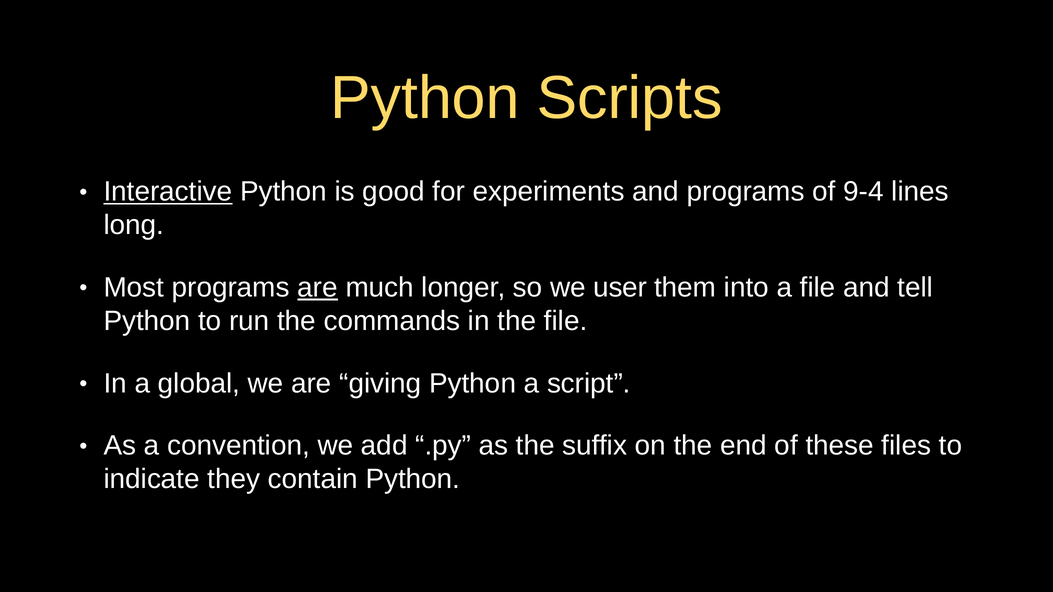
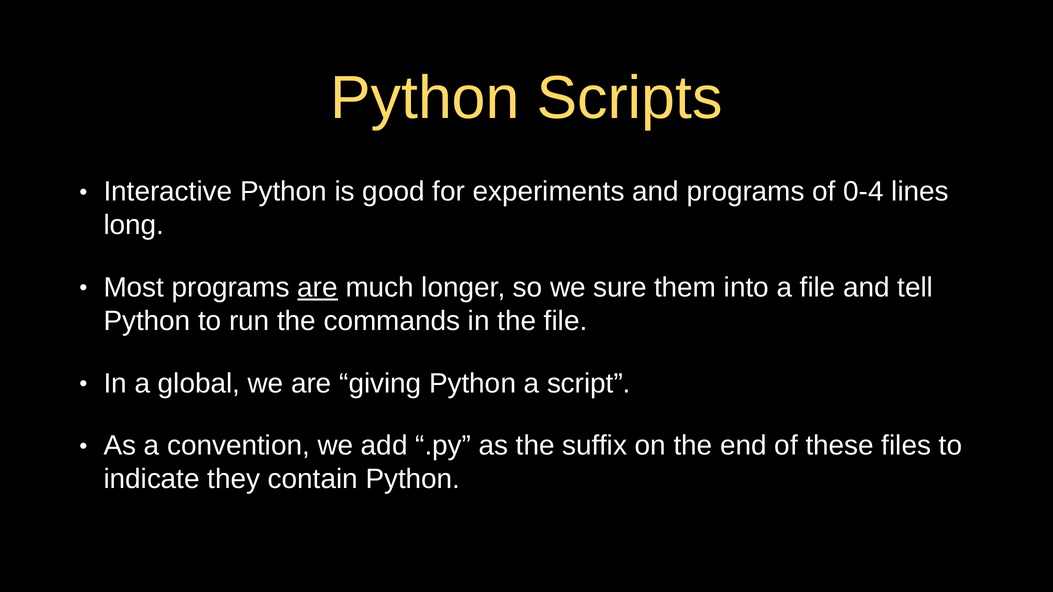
Interactive underline: present -> none (168, 192)
9-4: 9-4 -> 0-4 (864, 192)
user: user -> sure (620, 288)
